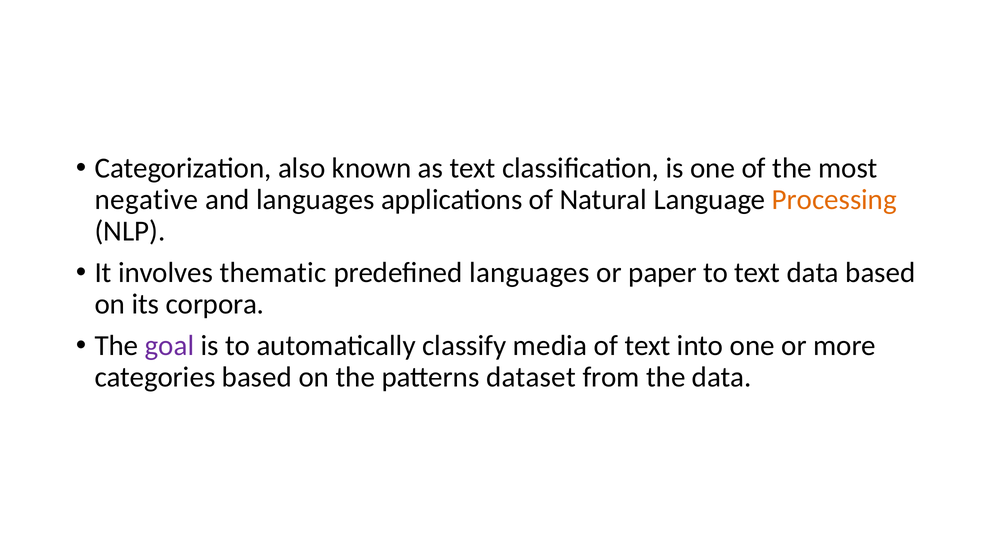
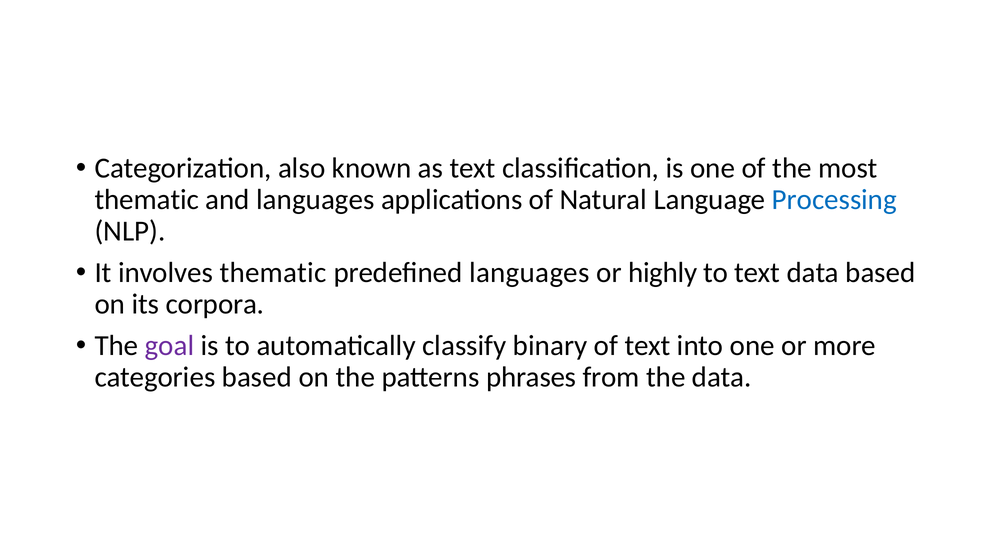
negative: negative -> thematic (147, 200)
Processing colour: orange -> blue (834, 200)
paper: paper -> highly (663, 273)
media: media -> binary (550, 346)
dataset: dataset -> phrases (531, 377)
